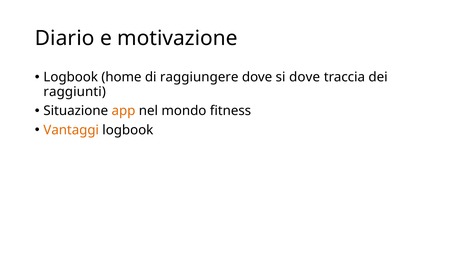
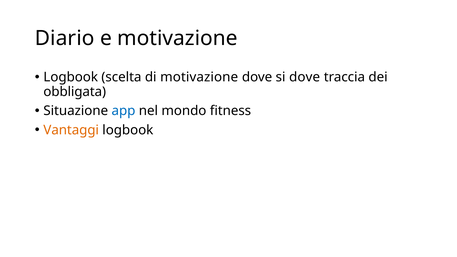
home: home -> scelta (121, 77)
di raggiungere: raggiungere -> motivazione (199, 77)
raggiunti: raggiunti -> obbligata (75, 92)
app colour: orange -> blue (123, 111)
